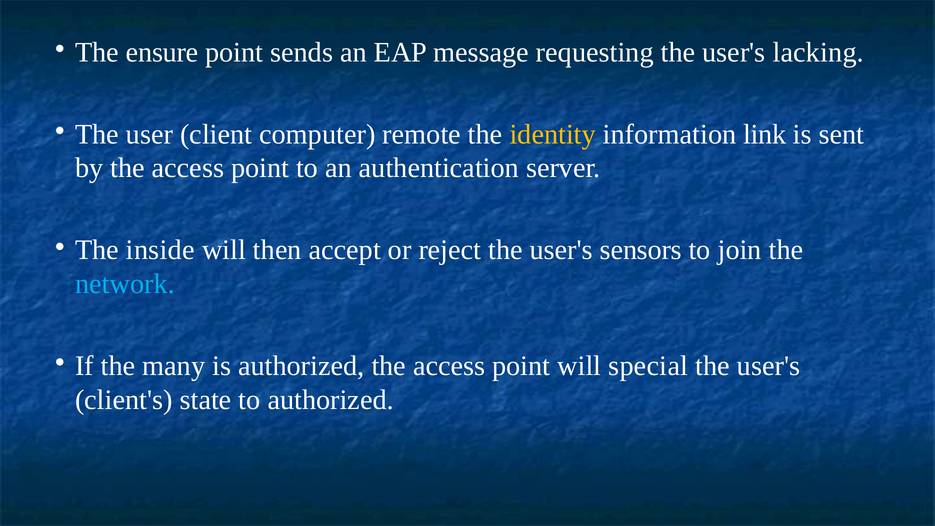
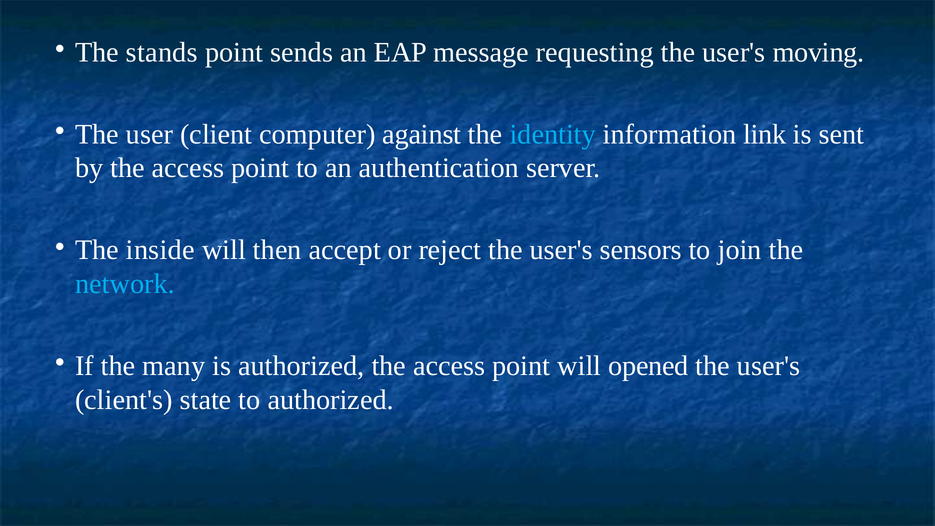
ensure: ensure -> stands (162, 52)
lacking: lacking -> moving (818, 52)
remote: remote -> against (422, 134)
identity colour: yellow -> light blue (553, 134)
special: special -> opened (648, 366)
